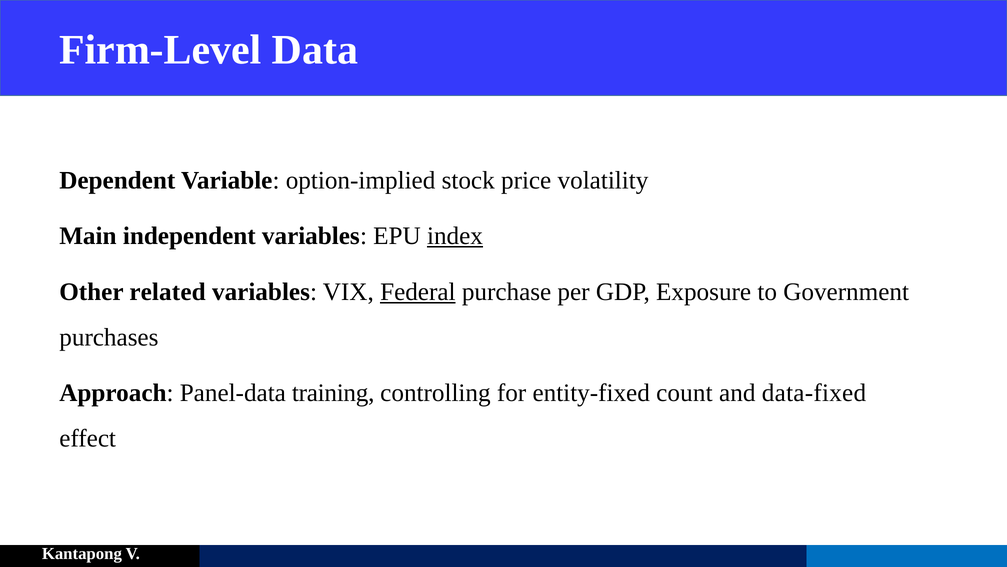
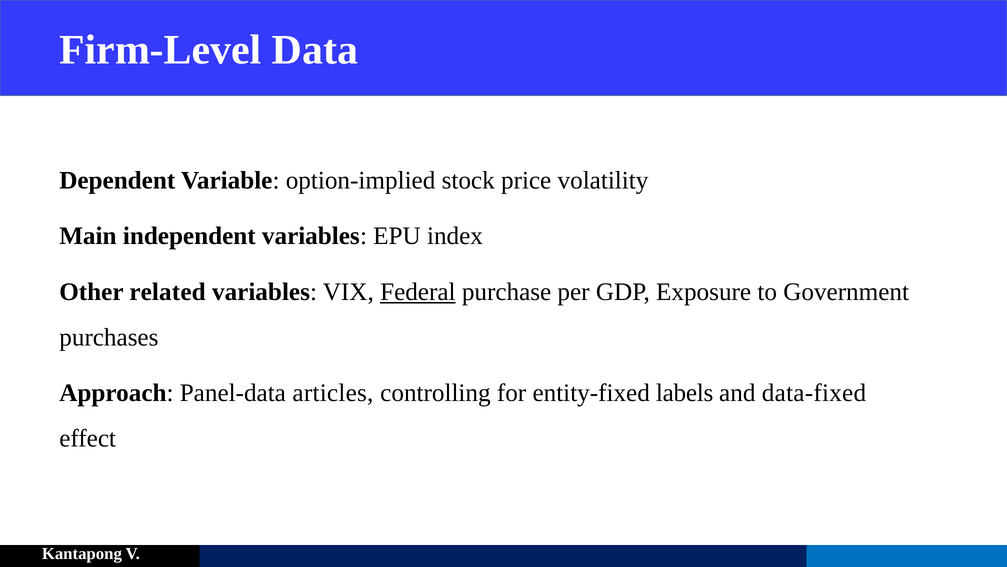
index underline: present -> none (455, 236)
training: training -> articles (333, 393)
count: count -> labels (685, 393)
